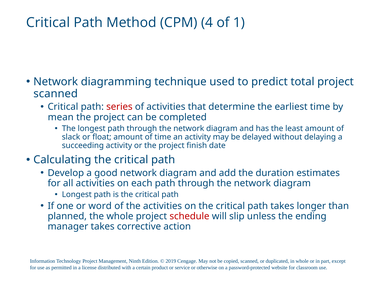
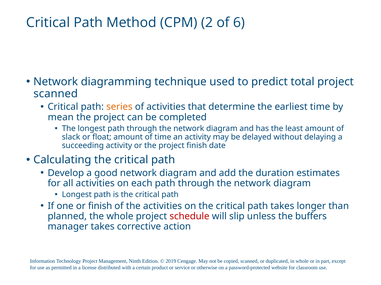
4: 4 -> 2 (207, 23)
1: 1 -> 6 (239, 23)
series colour: red -> orange (119, 107)
or word: word -> finish (100, 207)
ending: ending -> buffers (311, 217)
